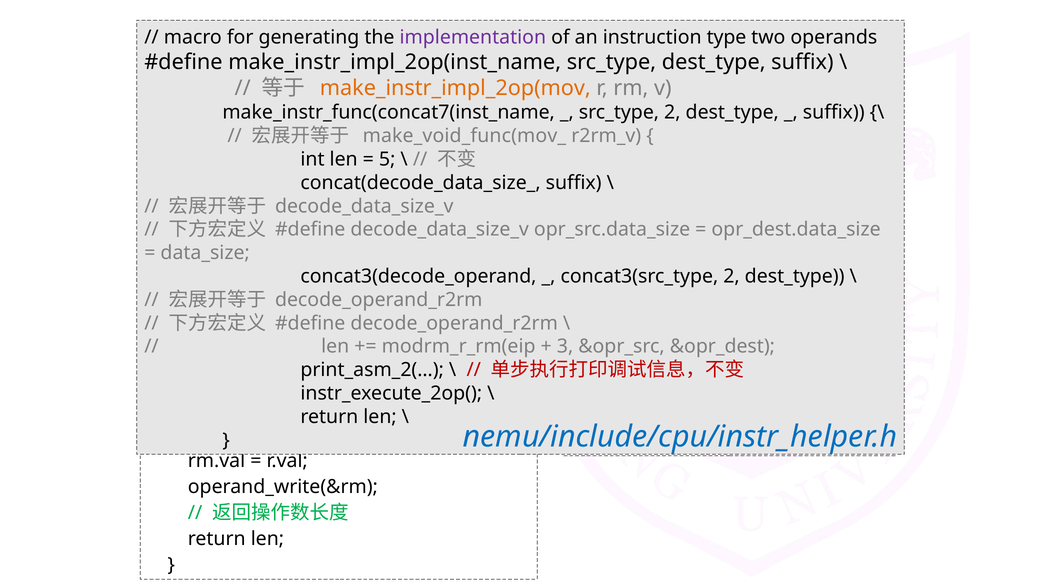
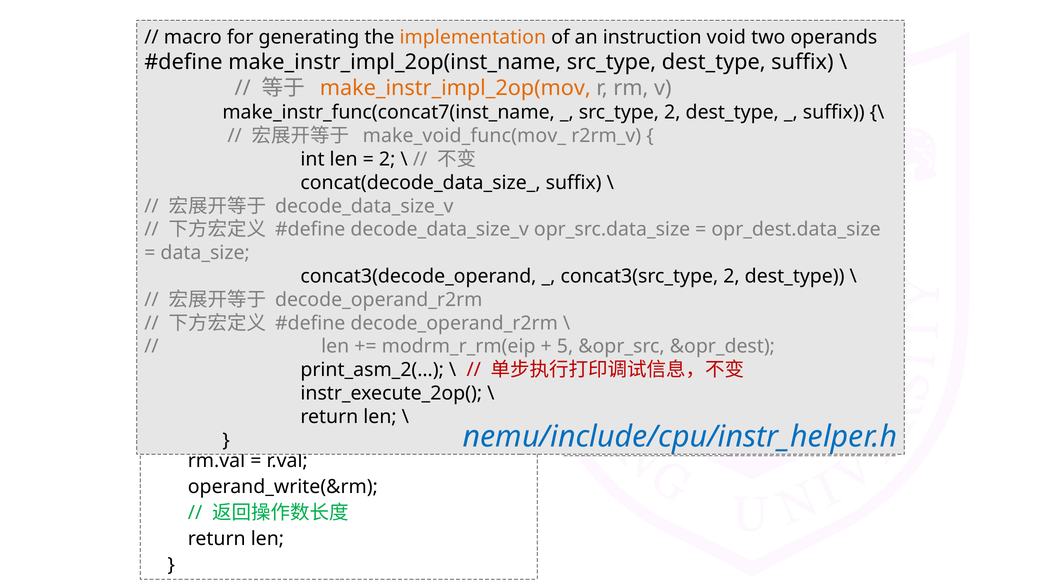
implementation colour: purple -> orange (473, 37)
instruction type: type -> void (726, 37)
5: 5 -> 2 (387, 159)
3: 3 -> 5 (565, 347)
